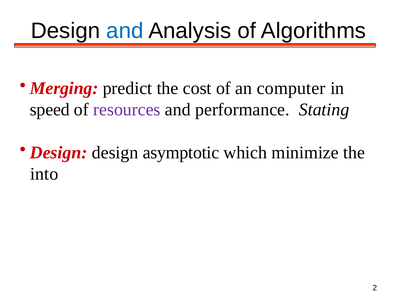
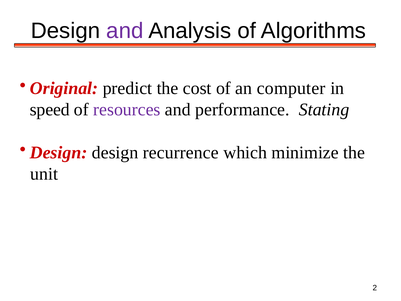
and colour: blue -> purple (125, 31)
Merging: Merging -> Original (64, 88)
asymptotic: asymptotic -> recurrence (181, 152)
into: into -> unit (44, 174)
